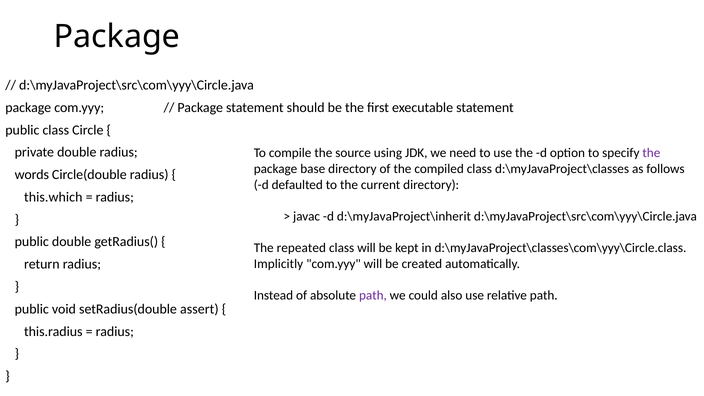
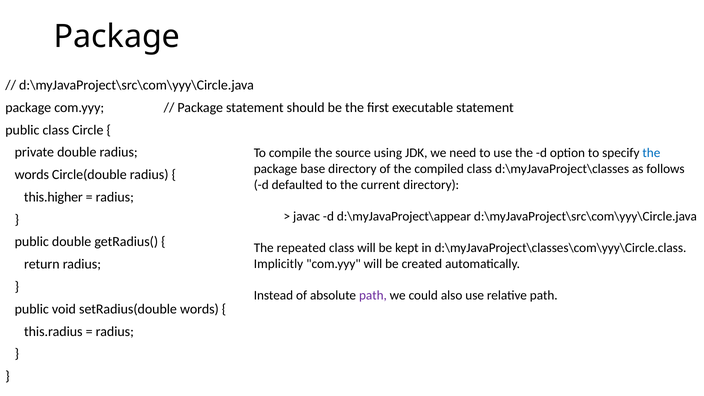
the colour: purple -> blue (651, 153)
this.which: this.which -> this.higher (53, 197)
d:\myJavaProject\inherit: d:\myJavaProject\inherit -> d:\myJavaProject\appear (404, 216)
setRadius(double assert: assert -> words (199, 309)
